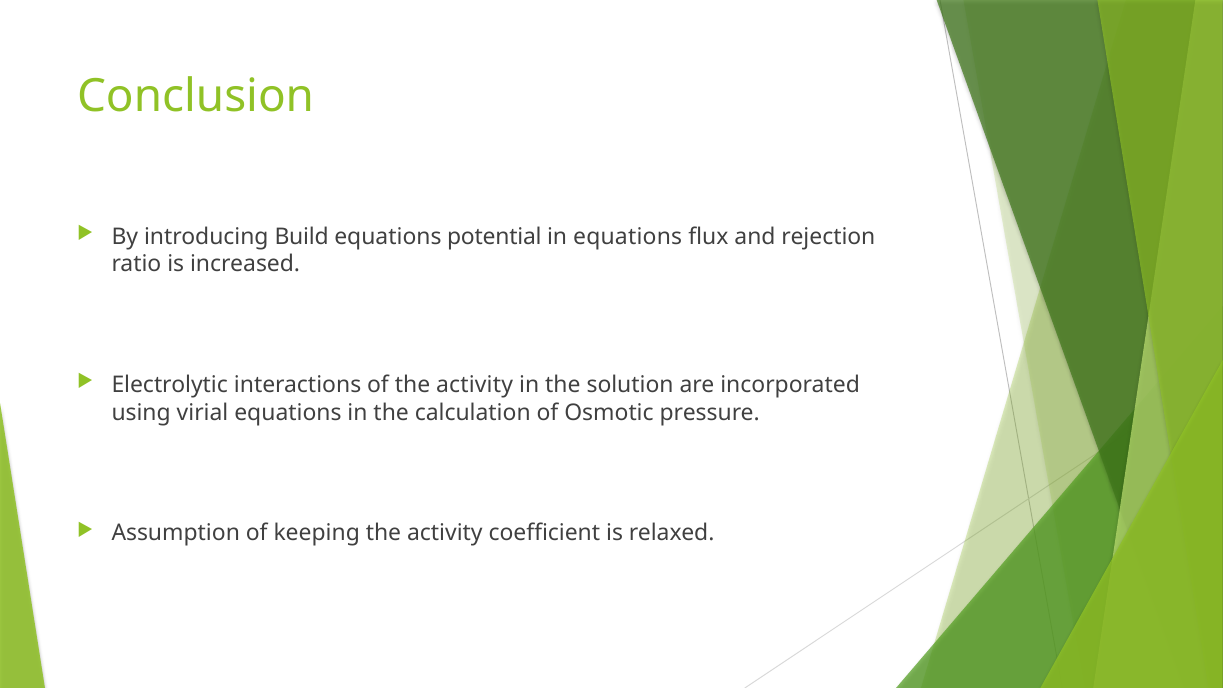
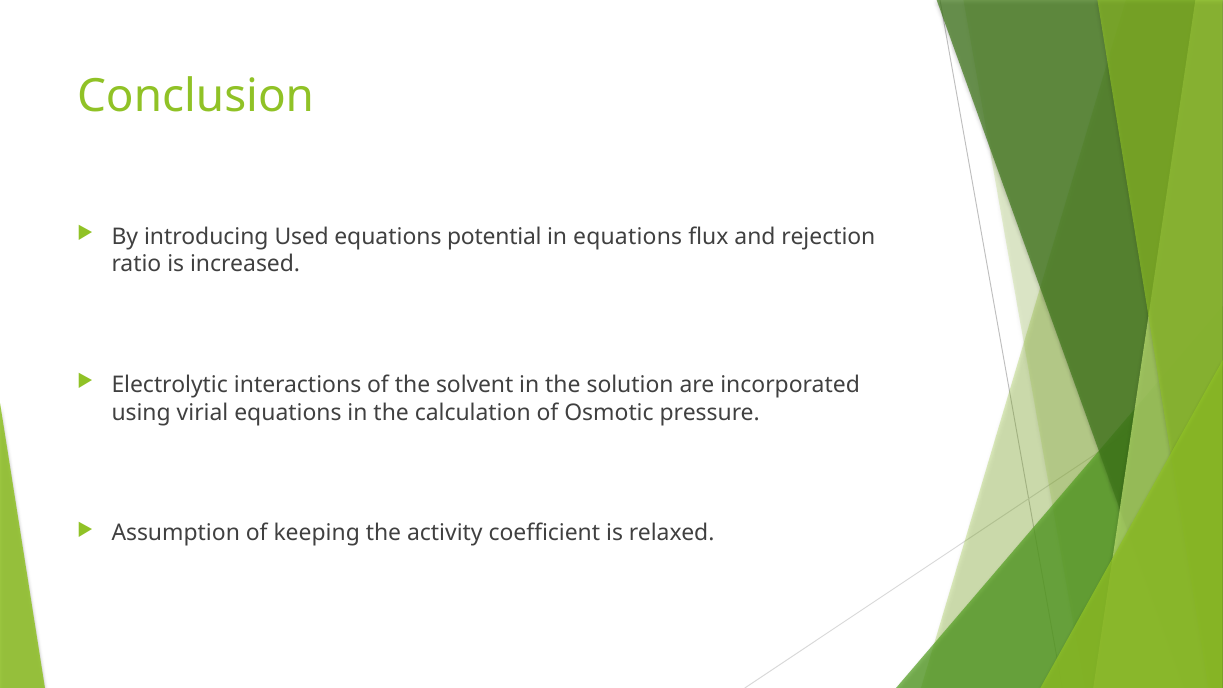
Build: Build -> Used (302, 237)
of the activity: activity -> solvent (475, 385)
